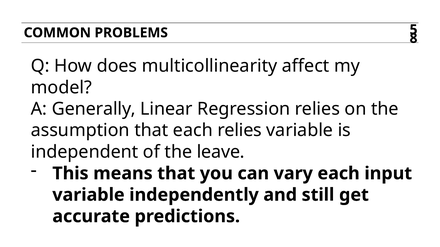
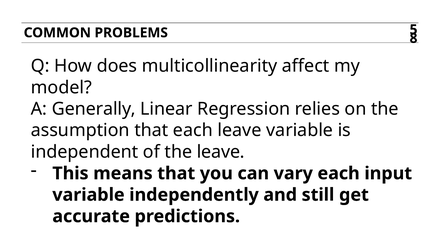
each relies: relies -> leave (239, 130)
